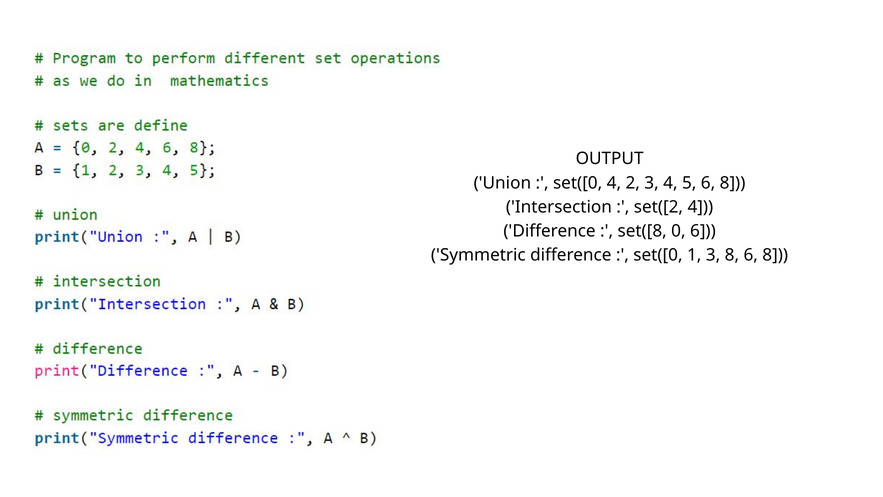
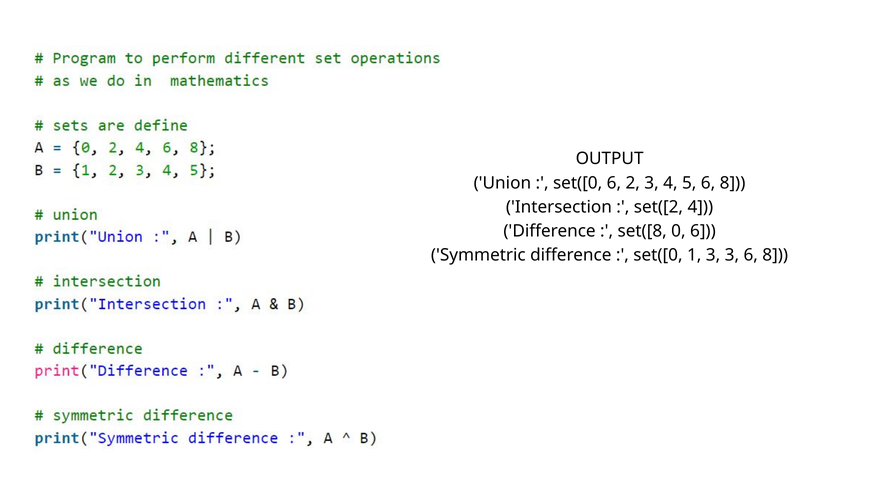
set([0 4: 4 -> 6 (614, 183)
3 8: 8 -> 3 (732, 255)
